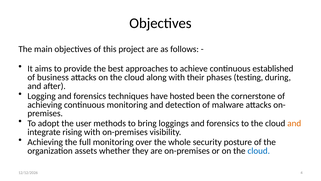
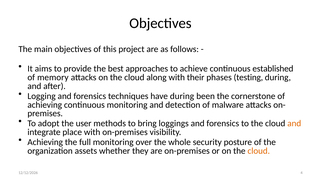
business: business -> memory (53, 77)
have hosted: hosted -> during (182, 96)
rising: rising -> place (72, 132)
cloud colour: blue -> orange (259, 150)
